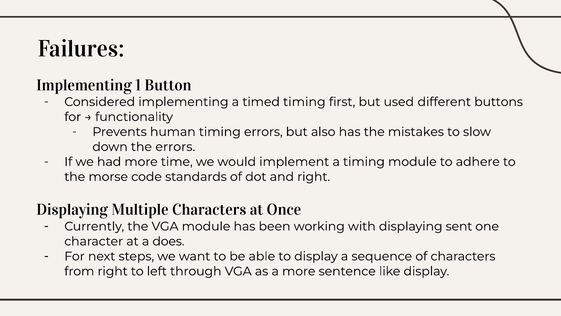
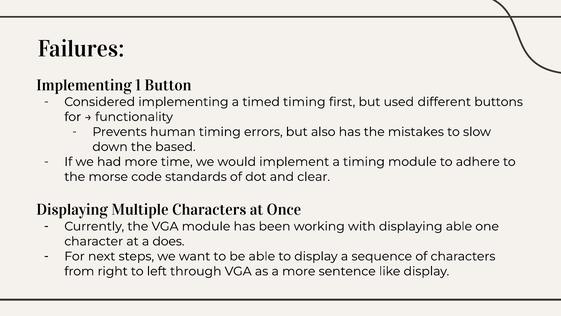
the errors: errors -> based (175, 147)
and right: right -> clear (314, 177)
displaying sent: sent -> able (459, 226)
